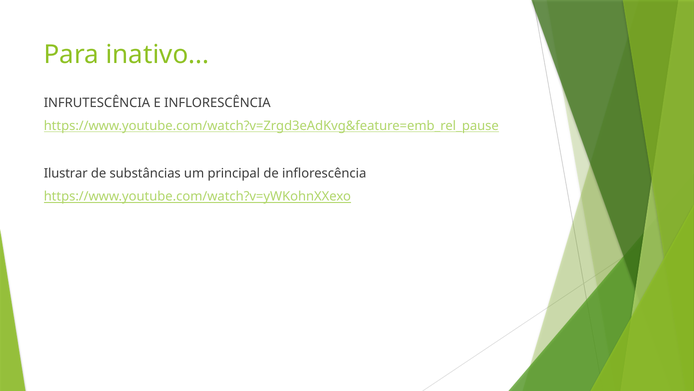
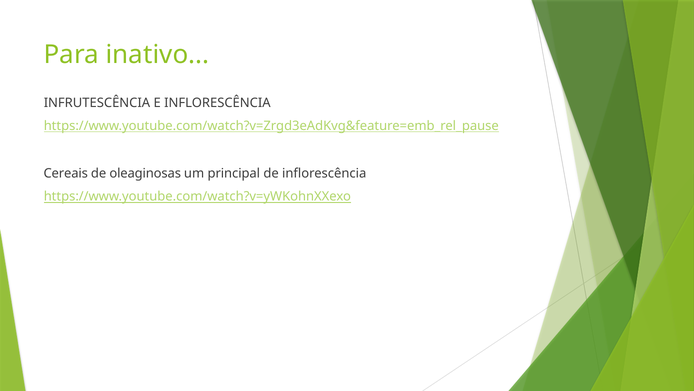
Ilustrar: Ilustrar -> Cereais (66, 173)
substâncias: substâncias -> oleaginosas (145, 173)
